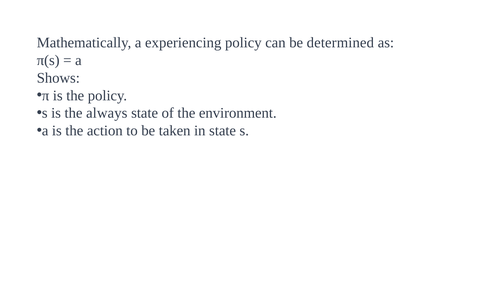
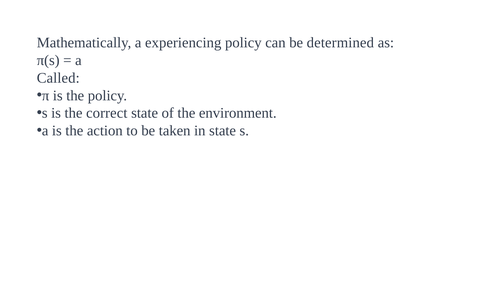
Shows: Shows -> Called (58, 78)
always: always -> correct (107, 113)
